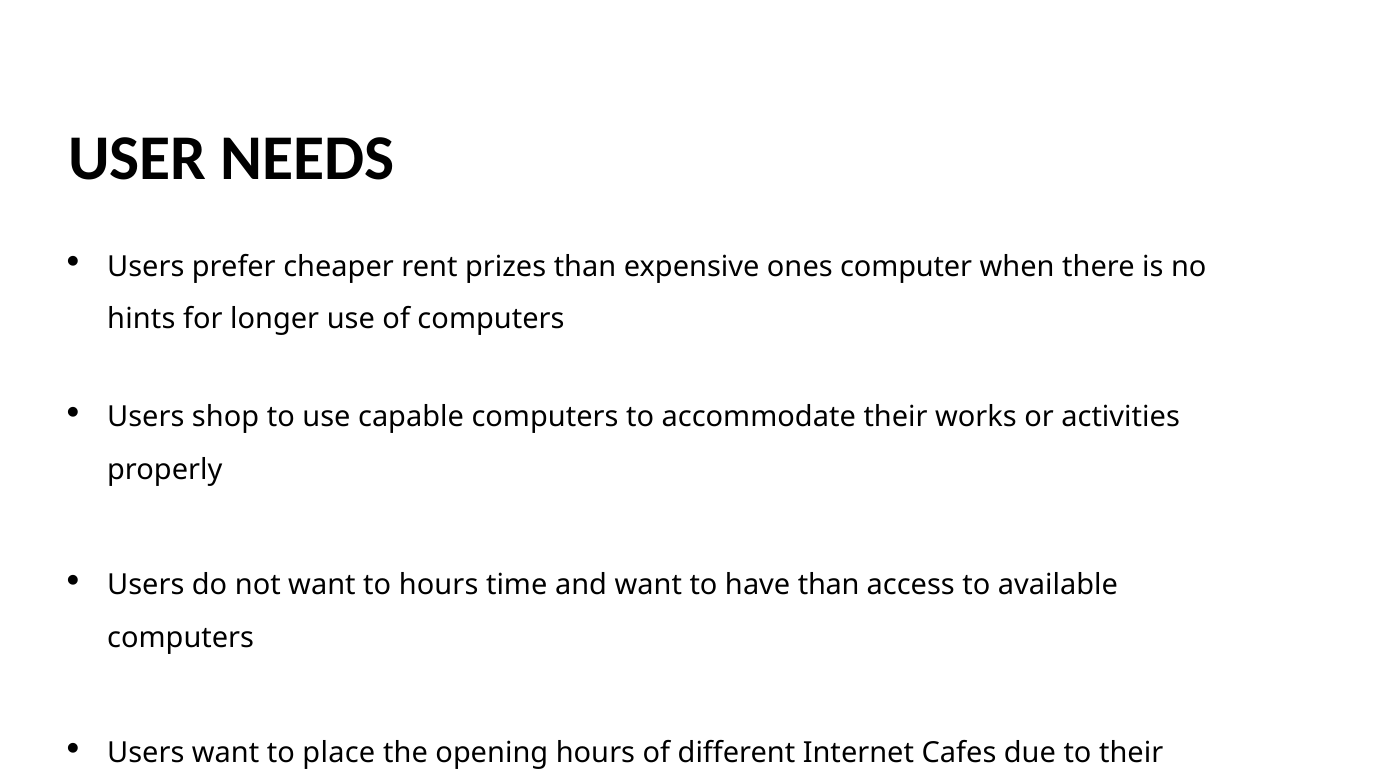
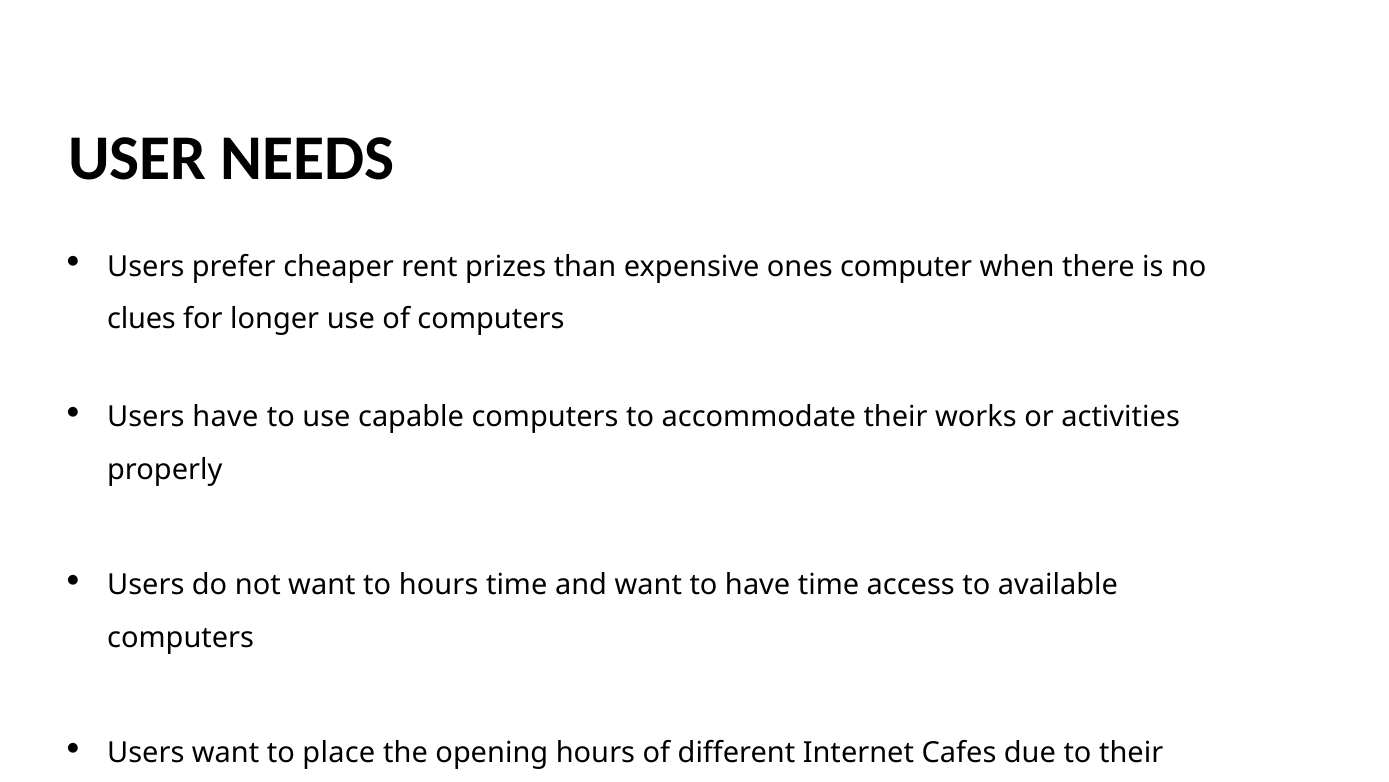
hints: hints -> clues (142, 319)
Users shop: shop -> have (225, 417)
have than: than -> time (829, 585)
